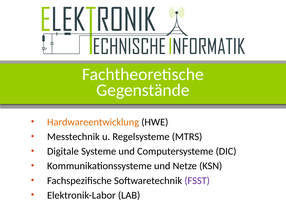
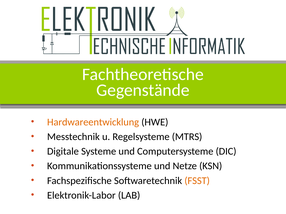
FSST colour: purple -> orange (197, 181)
